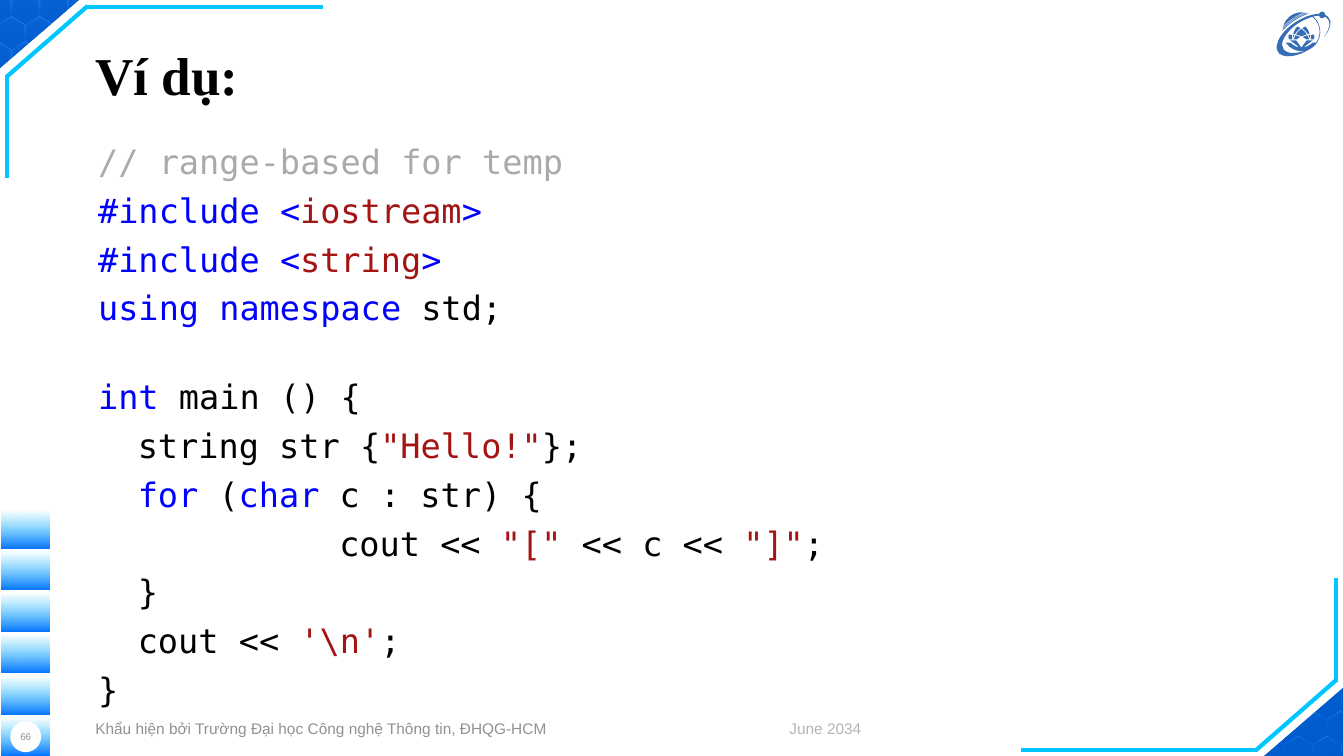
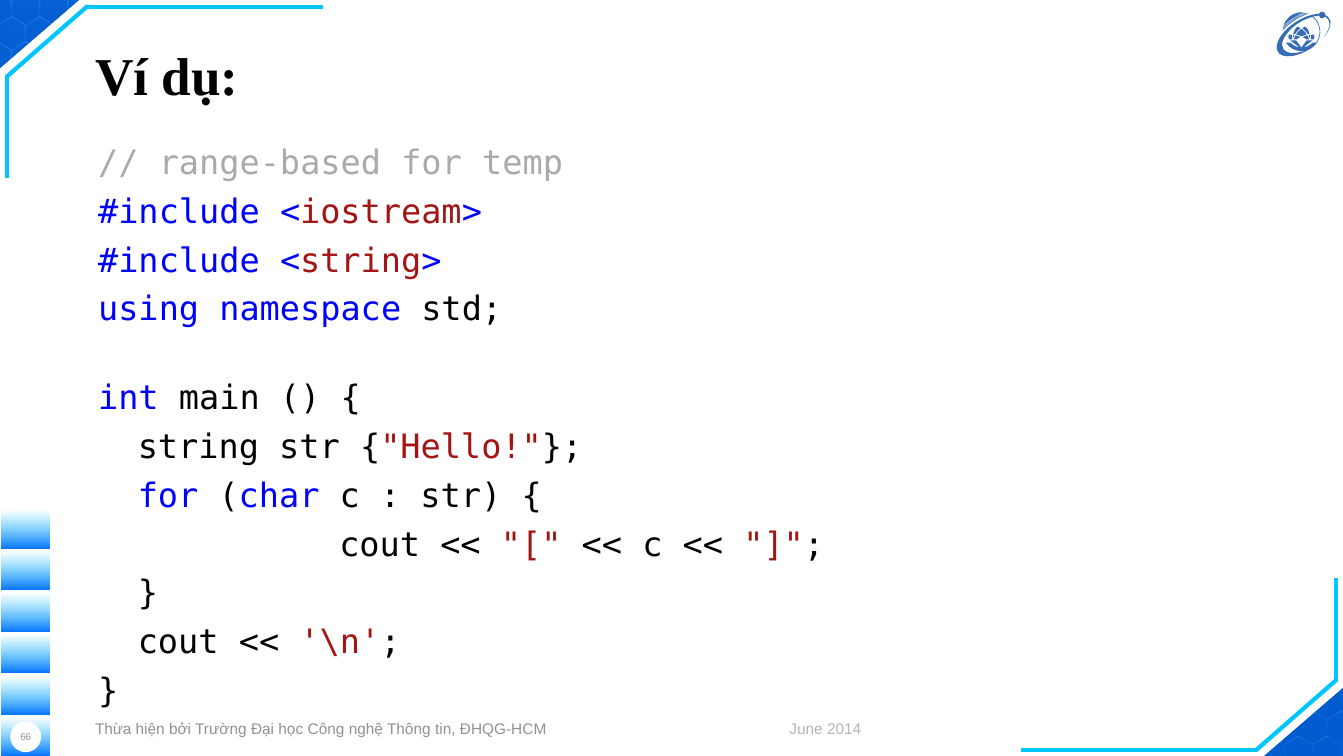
Khẩu: Khẩu -> Thừa (113, 729)
2034: 2034 -> 2014 (844, 729)
